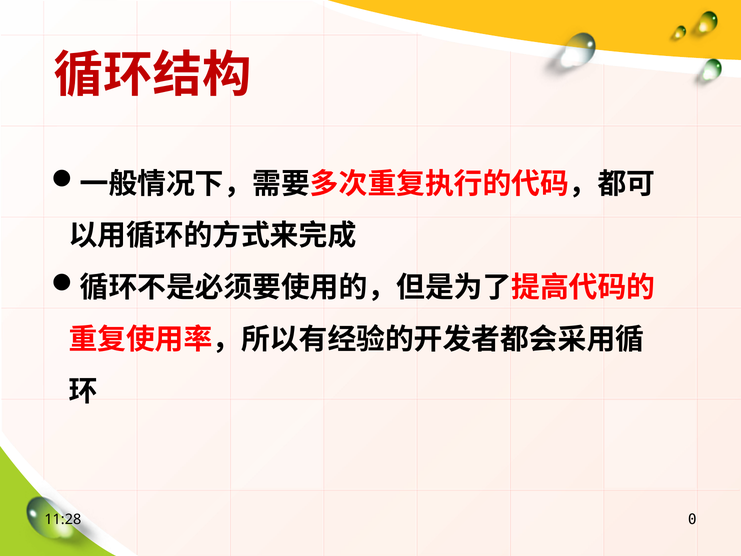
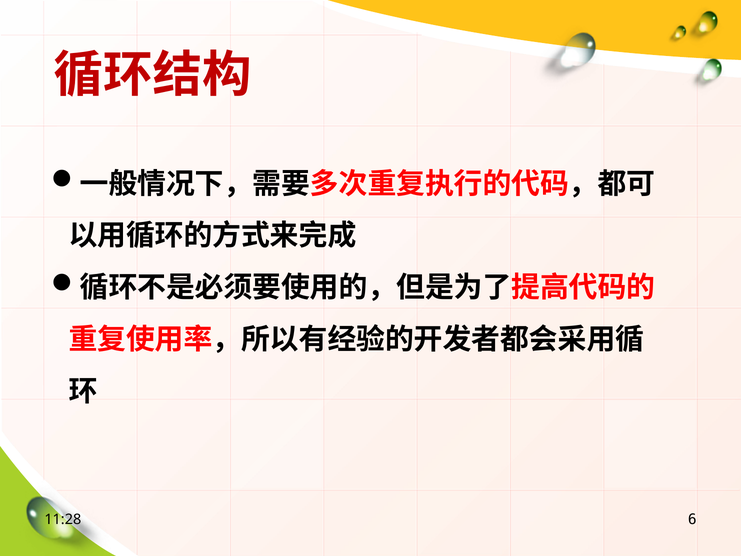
0: 0 -> 6 (692, 519)
